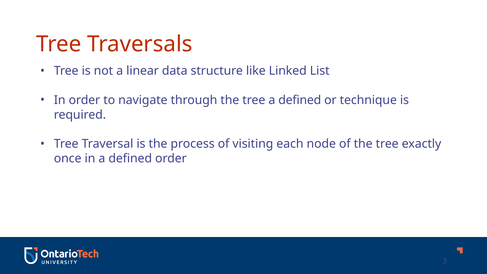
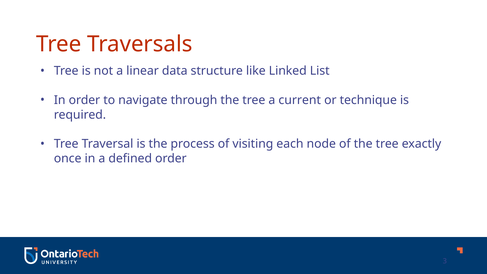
tree a defined: defined -> current (300, 100)
